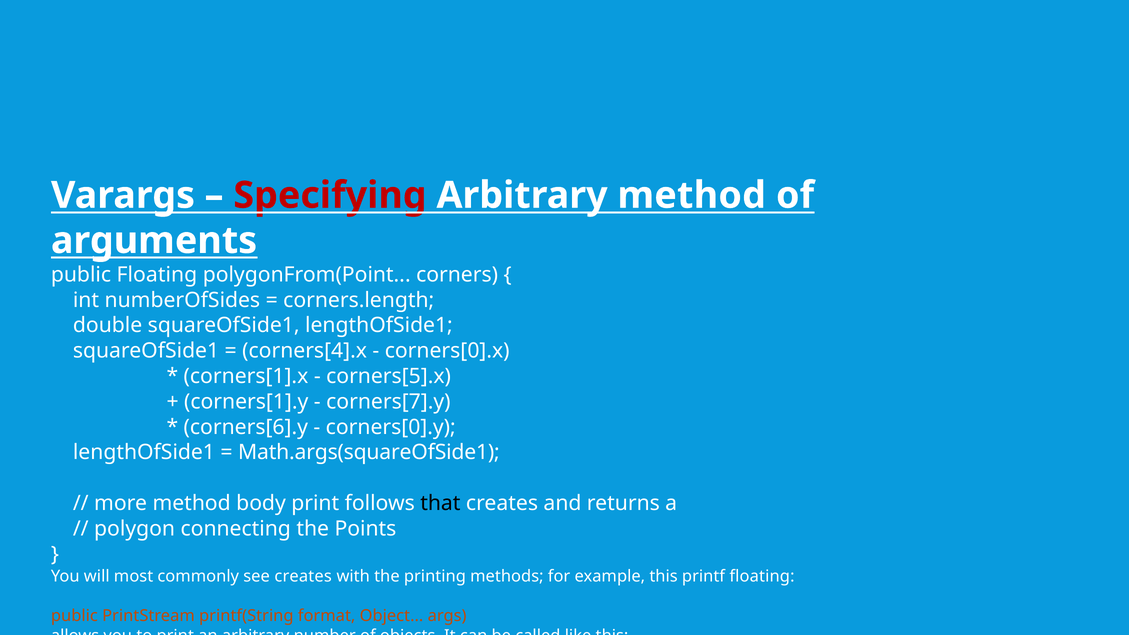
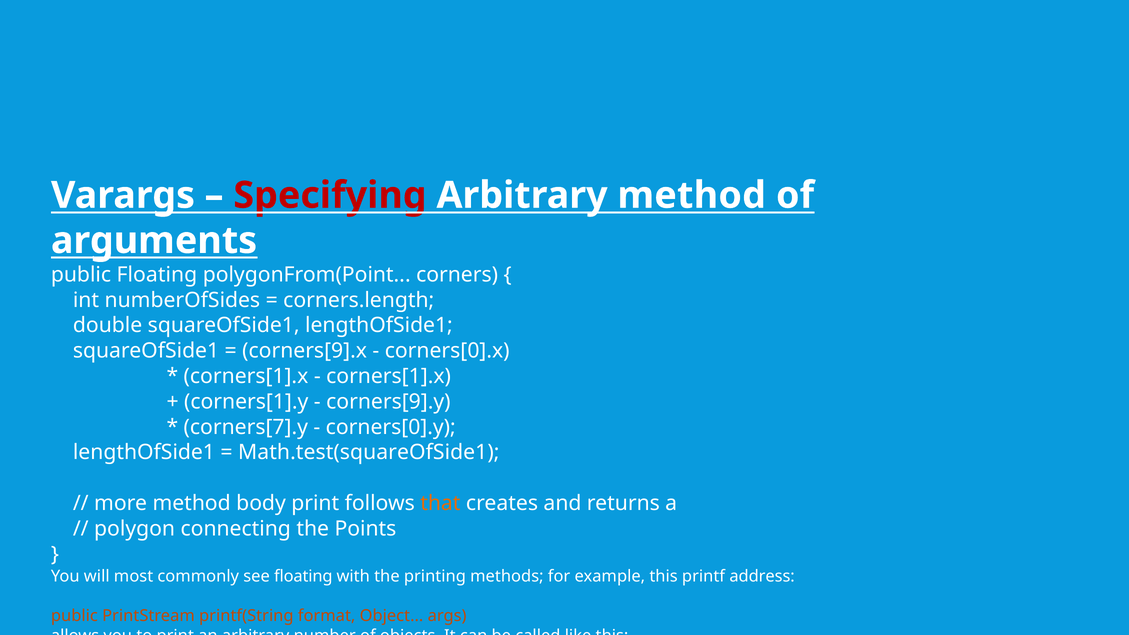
corners[4].x: corners[4].x -> corners[9].x (305, 351)
corners[5].x: corners[5].x -> corners[1].x (389, 376)
corners[7].y: corners[7].y -> corners[9].y (388, 402)
corners[6].y: corners[6].y -> corners[7].y (246, 427)
Math.args(squareOfSide1: Math.args(squareOfSide1 -> Math.test(squareOfSide1 (369, 453)
that colour: black -> orange (440, 503)
see creates: creates -> floating (303, 576)
printf floating: floating -> address (762, 576)
